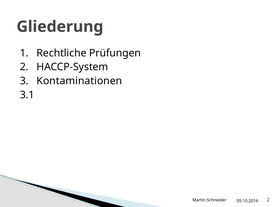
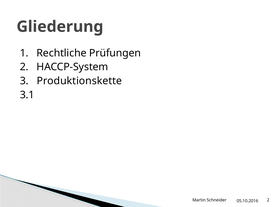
Kontaminationen: Kontaminationen -> Produktionskette (79, 81)
